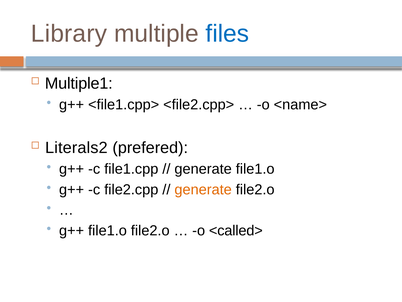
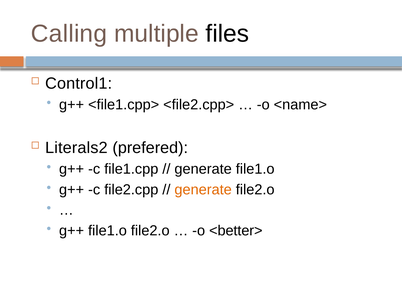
Library: Library -> Calling (69, 34)
files colour: blue -> black (227, 34)
Multiple1: Multiple1 -> Control1 (79, 83)
<called>: <called> -> <better> (236, 230)
